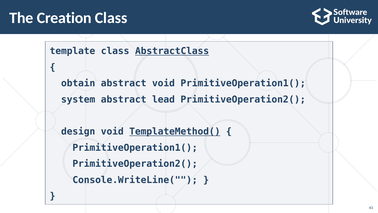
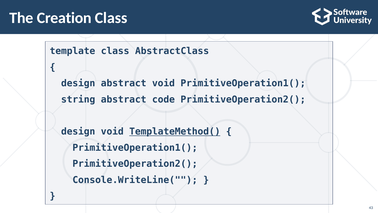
AbstractClass underline: present -> none (172, 51)
obtain: obtain -> design (78, 83)
system: system -> string (78, 99)
lead: lead -> code (163, 99)
